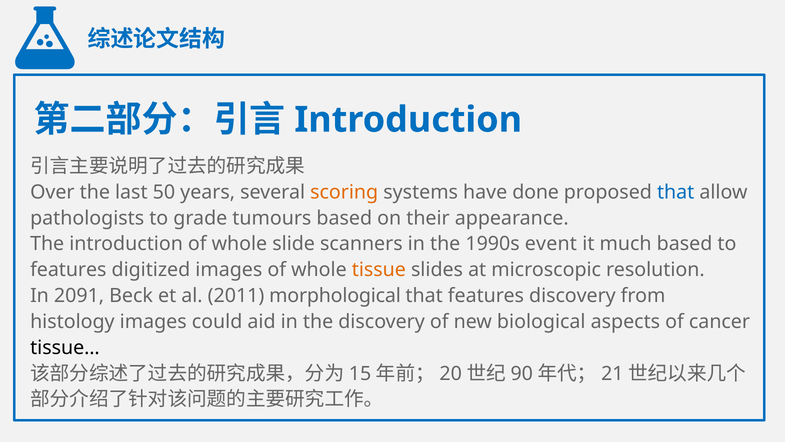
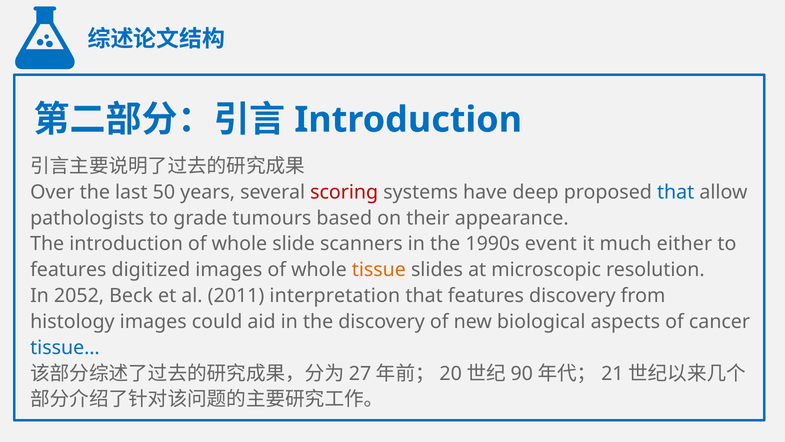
scoring colour: orange -> red (344, 192)
done: done -> deep (536, 192)
much based: based -> either (684, 244)
2091: 2091 -> 2052 (79, 295)
morphological: morphological -> interpretation (335, 295)
tissue… colour: black -> blue (65, 347)
15: 15 -> 27 (360, 373)
